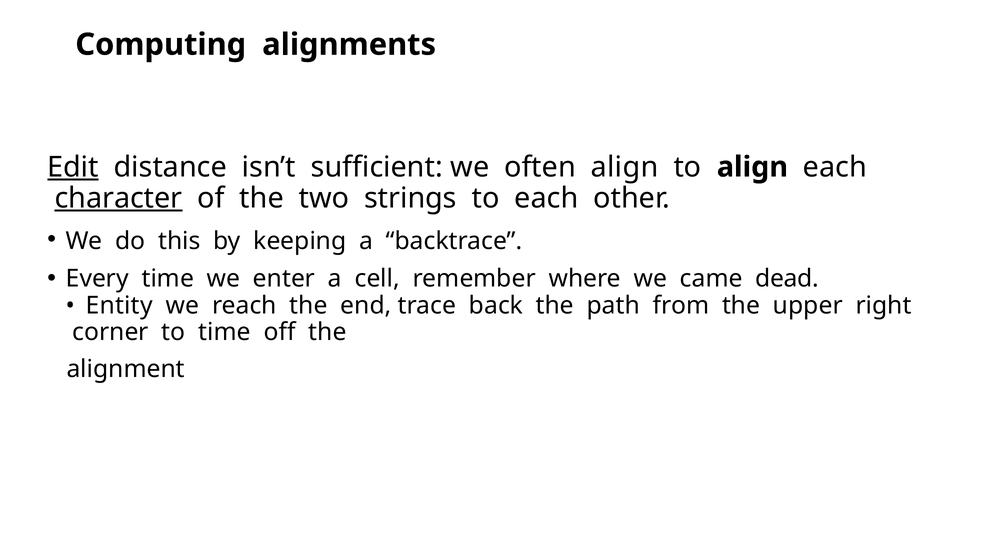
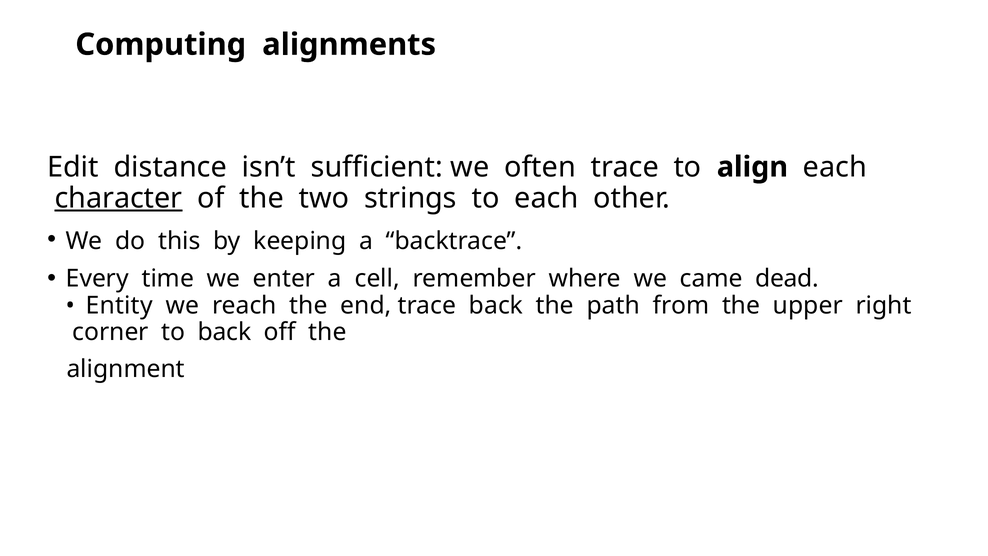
Edit underline: present -> none (73, 167)
often align: align -> trace (625, 167)
to time: time -> back (225, 332)
